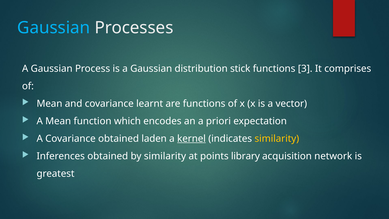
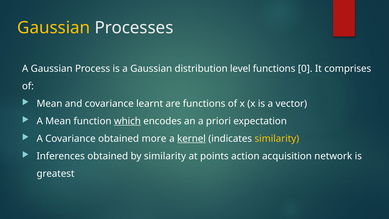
Gaussian colour: light blue -> yellow (54, 28)
stick: stick -> level (240, 69)
3: 3 -> 0 (305, 69)
which underline: none -> present (127, 121)
laden: laden -> more (154, 139)
library: library -> action (245, 156)
